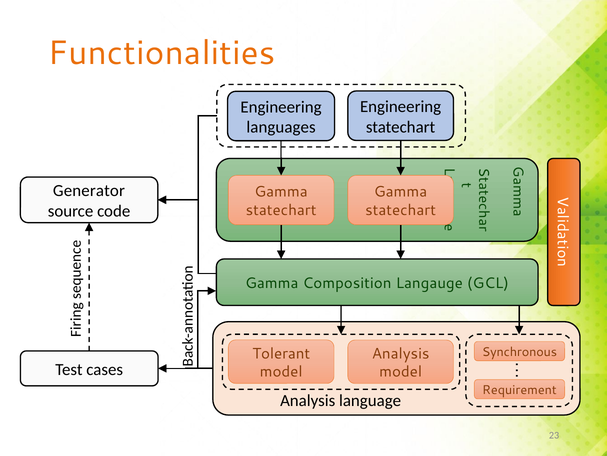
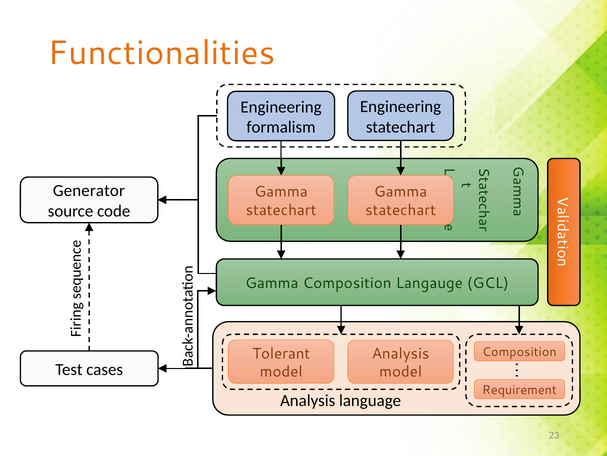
languages: languages -> formalism (281, 127)
Synchronous: Synchronous -> Composition (519, 351)
